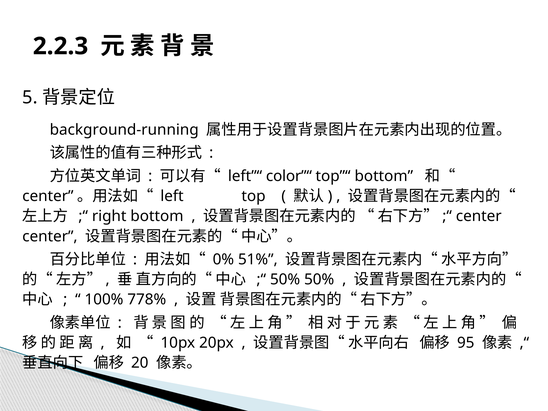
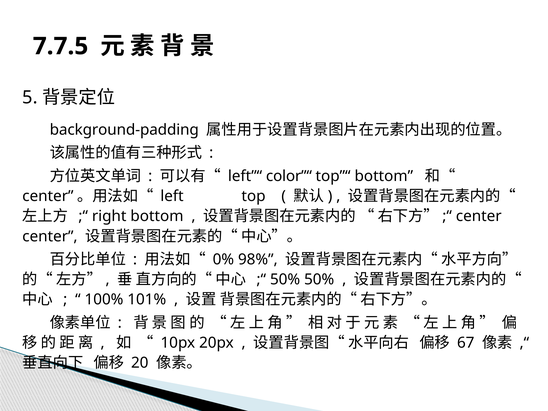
2.2.3: 2.2.3 -> 7.7.5 (61, 46)
background-running: background-running -> background-padding (124, 130)
51%: 51% -> 98% (258, 259)
778%: 778% -> 101% (147, 300)
95: 95 -> 67 (466, 343)
